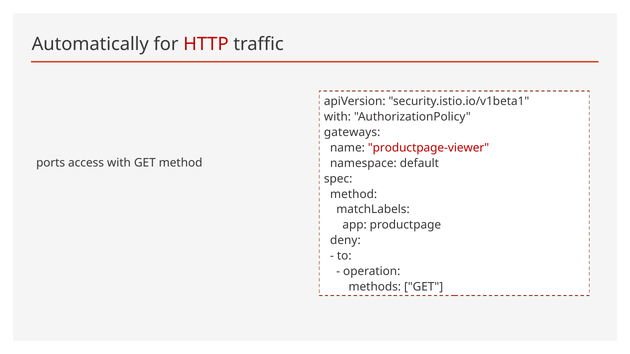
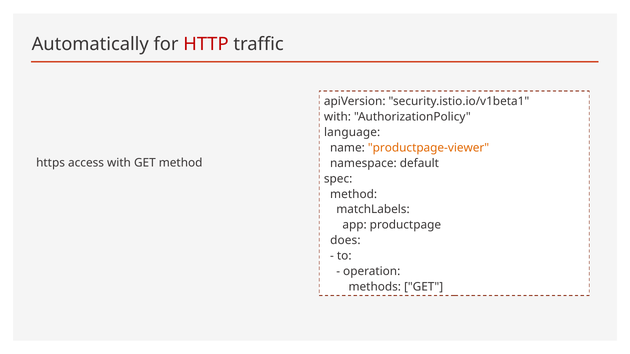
gateways: gateways -> language (352, 132)
productpage-viewer colour: red -> orange (429, 148)
ports: ports -> https (51, 163)
deny: deny -> does (345, 241)
